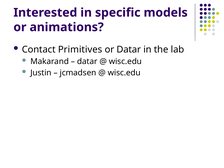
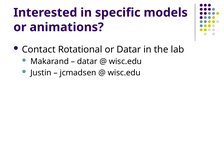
Primitives: Primitives -> Rotational (80, 49)
